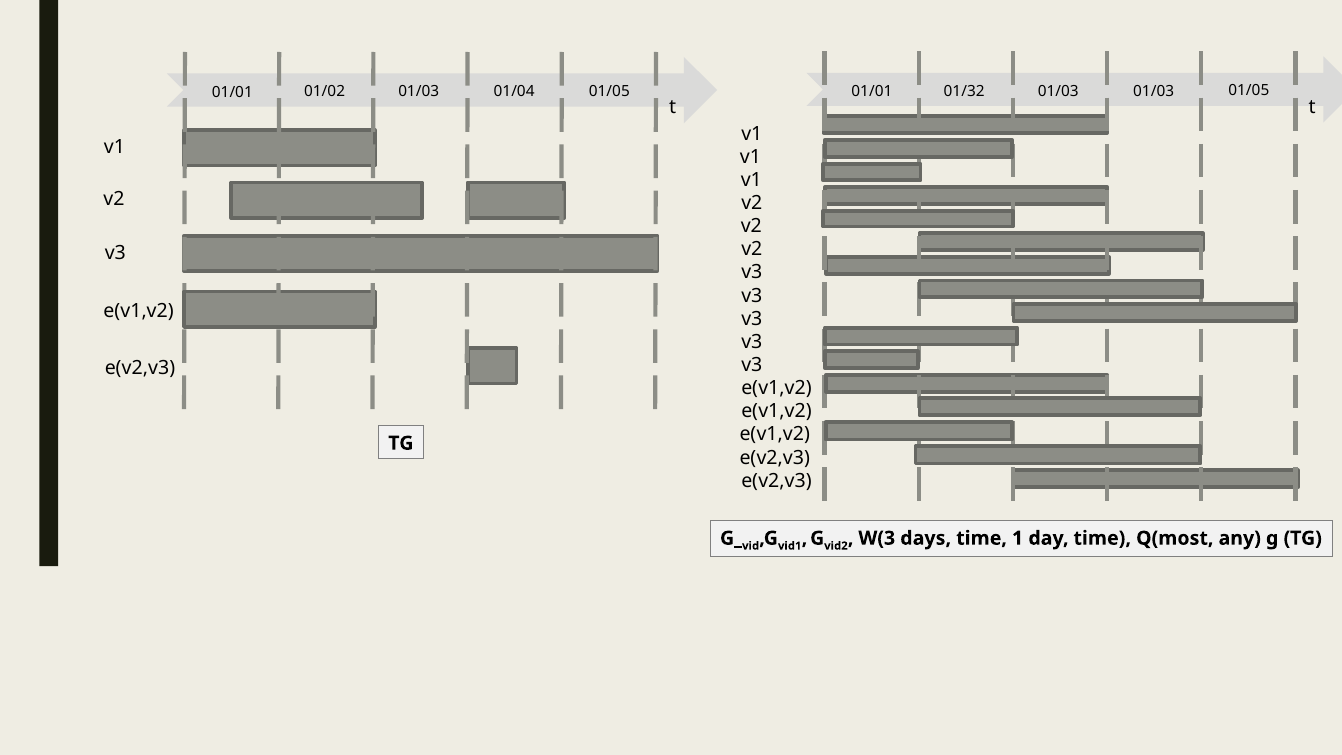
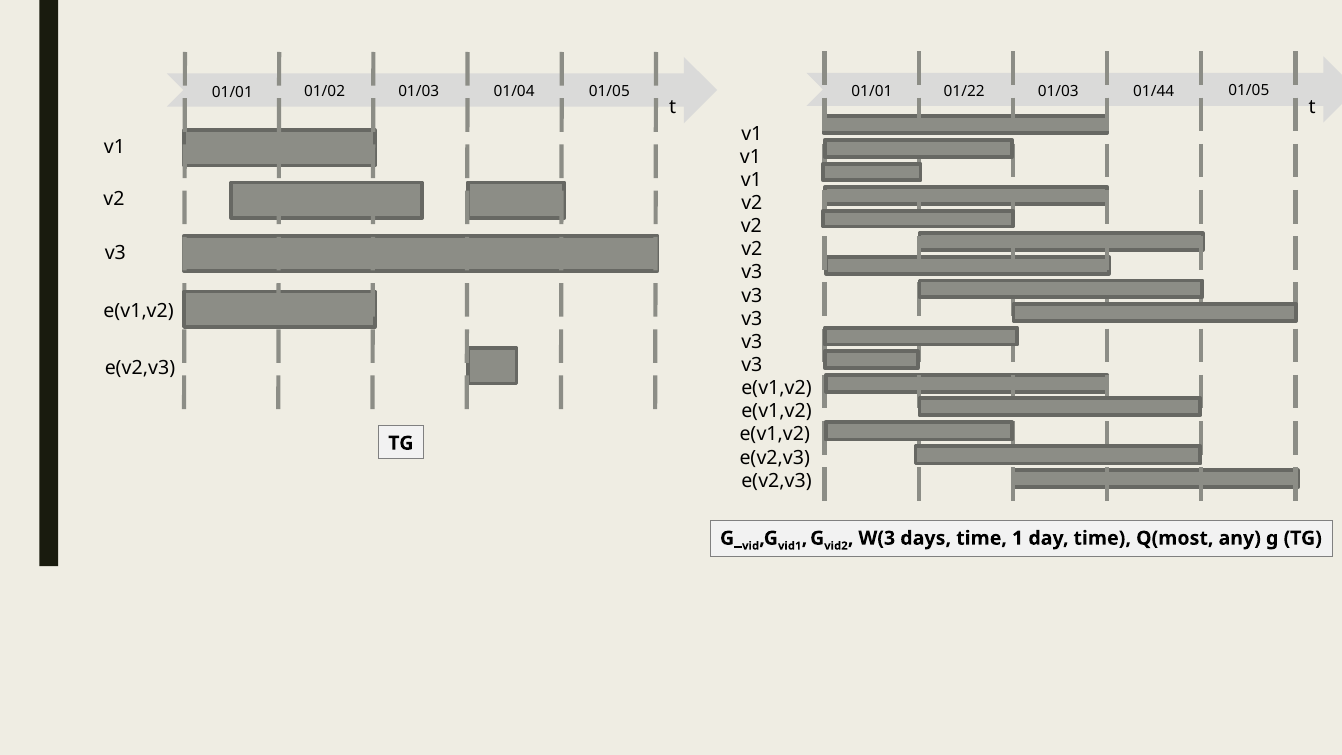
01/32: 01/32 -> 01/22 (964, 91)
01/03 01/03: 01/03 -> 01/44 (1154, 91)
